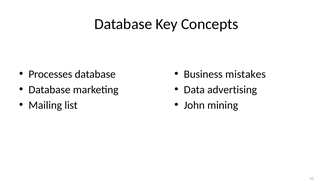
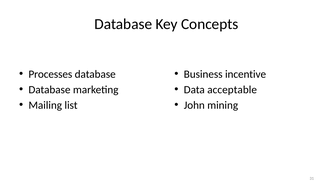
mistakes: mistakes -> incentive (246, 74)
advertising: advertising -> acceptable (232, 90)
